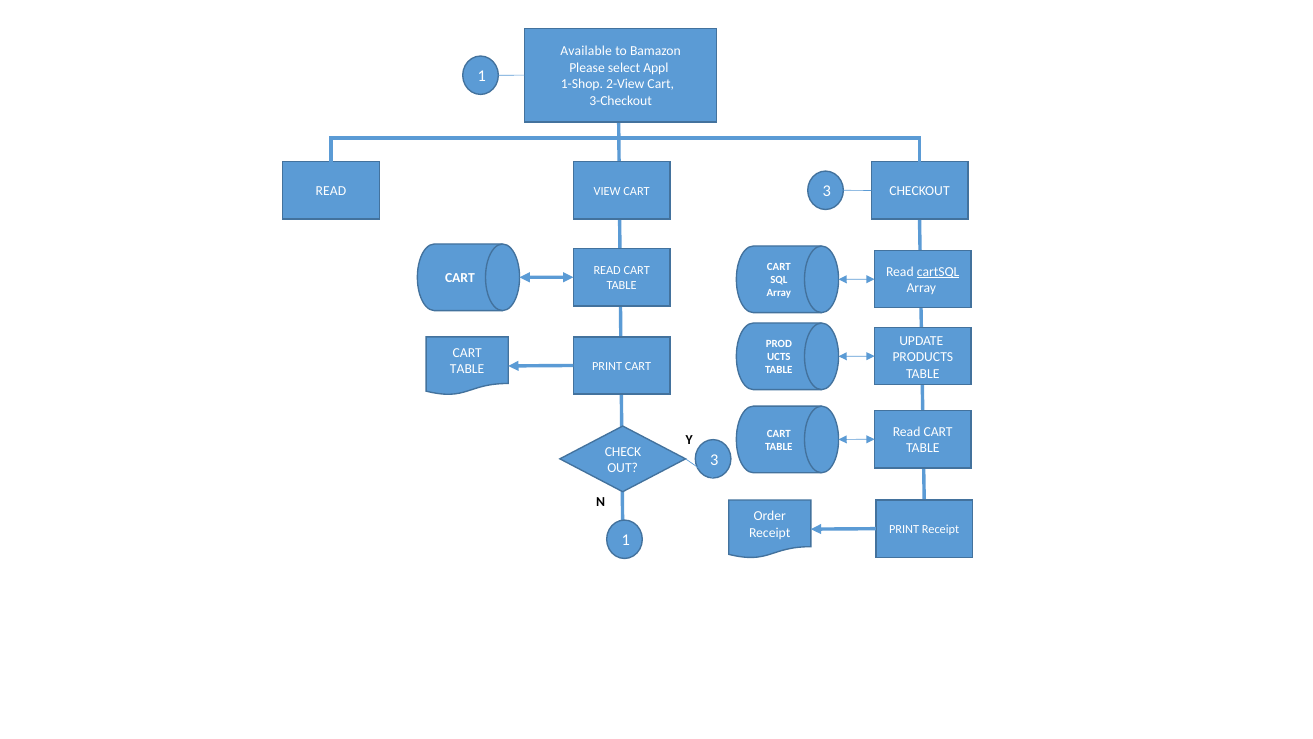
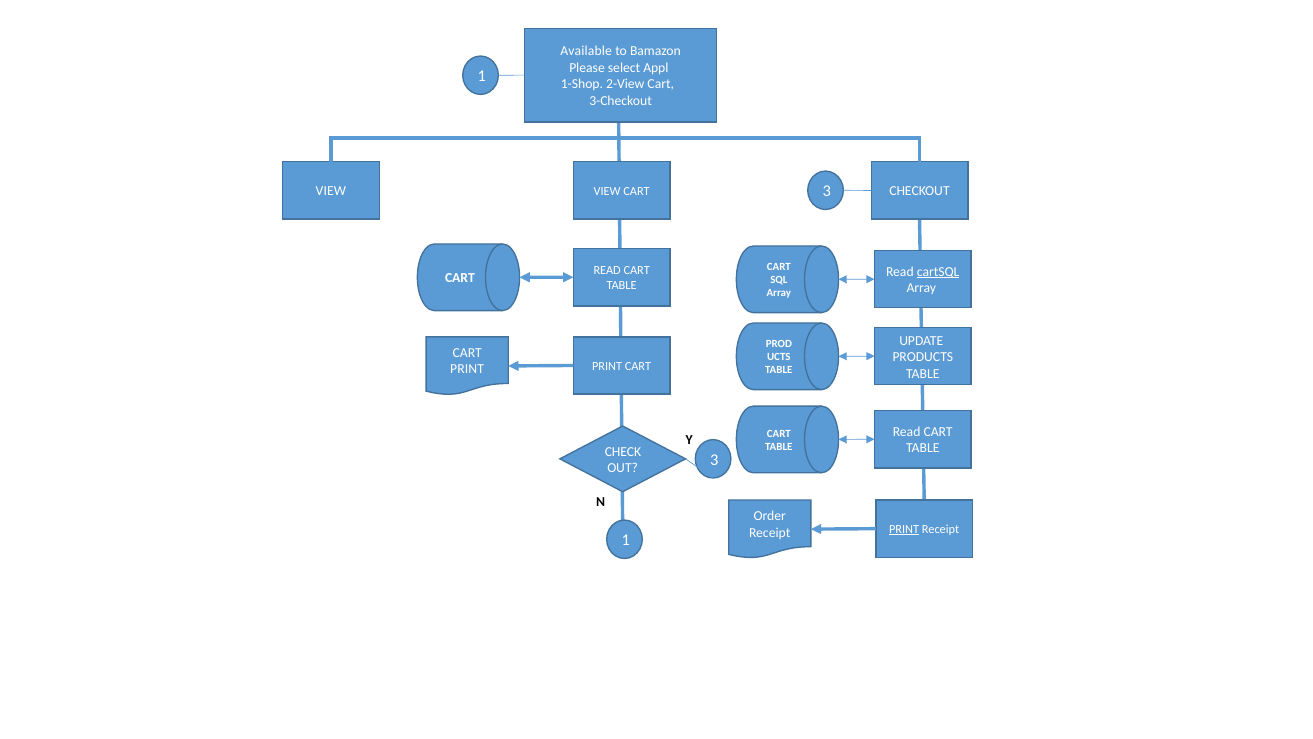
READ: READ -> VIEW (331, 191)
TABLE: TABLE -> PRINT (467, 369)
PRINT underline: none -> present (904, 529)
